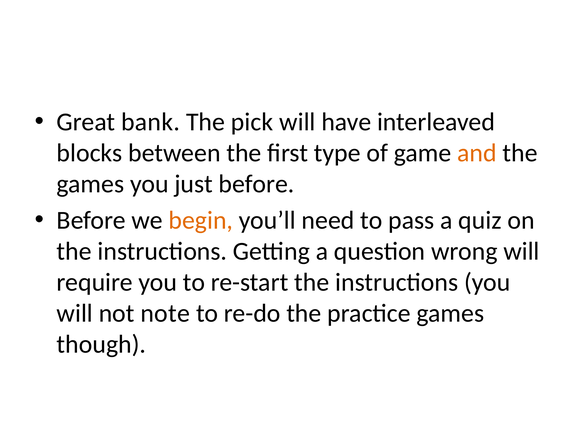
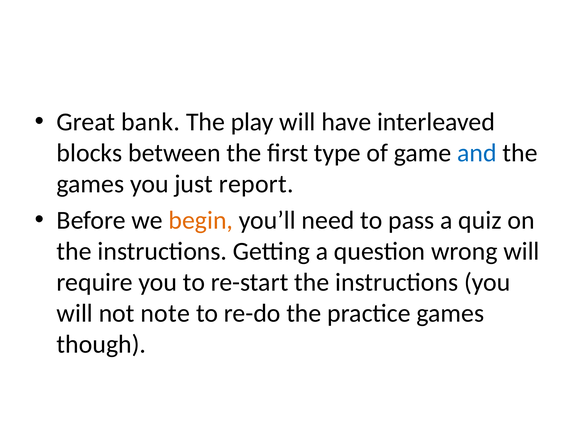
pick: pick -> play (252, 122)
and colour: orange -> blue (477, 153)
just before: before -> report (256, 184)
